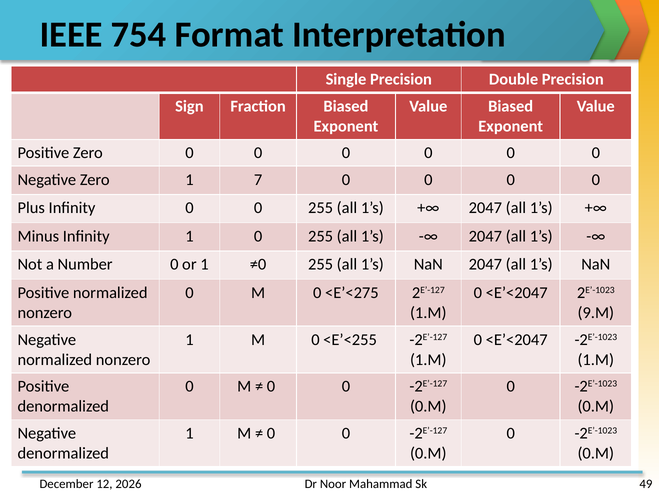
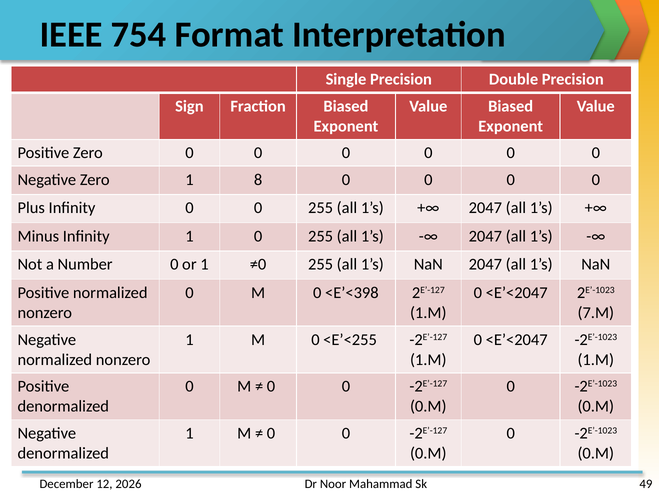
7: 7 -> 8 (258, 180)
<E’<275: <E’<275 -> <E’<398 (352, 293)
9.M: 9.M -> 7.M (596, 313)
